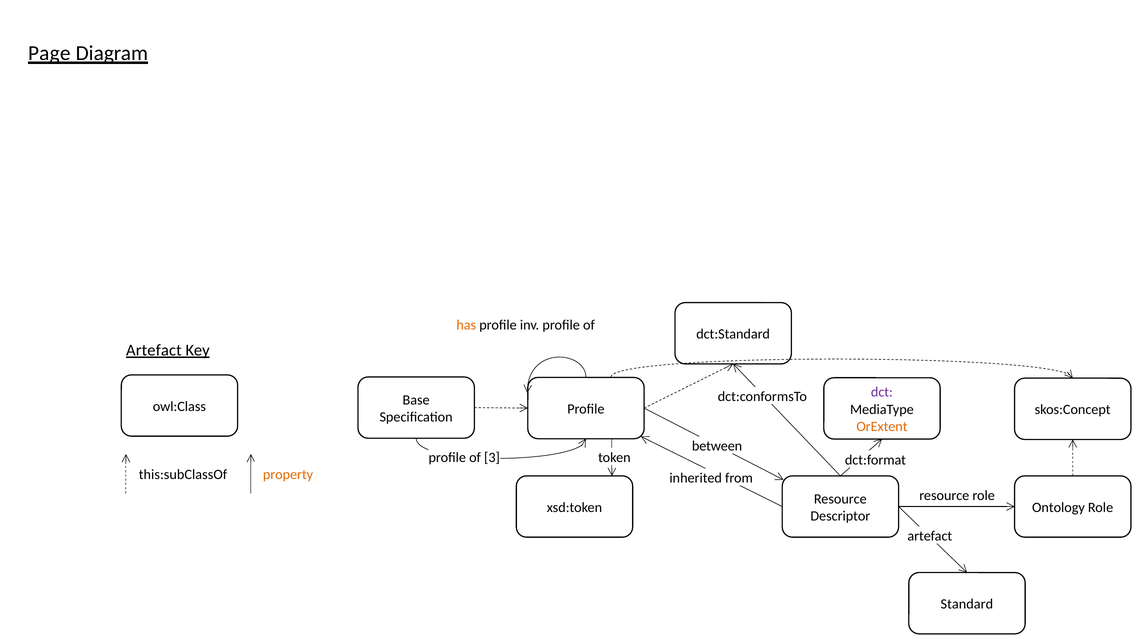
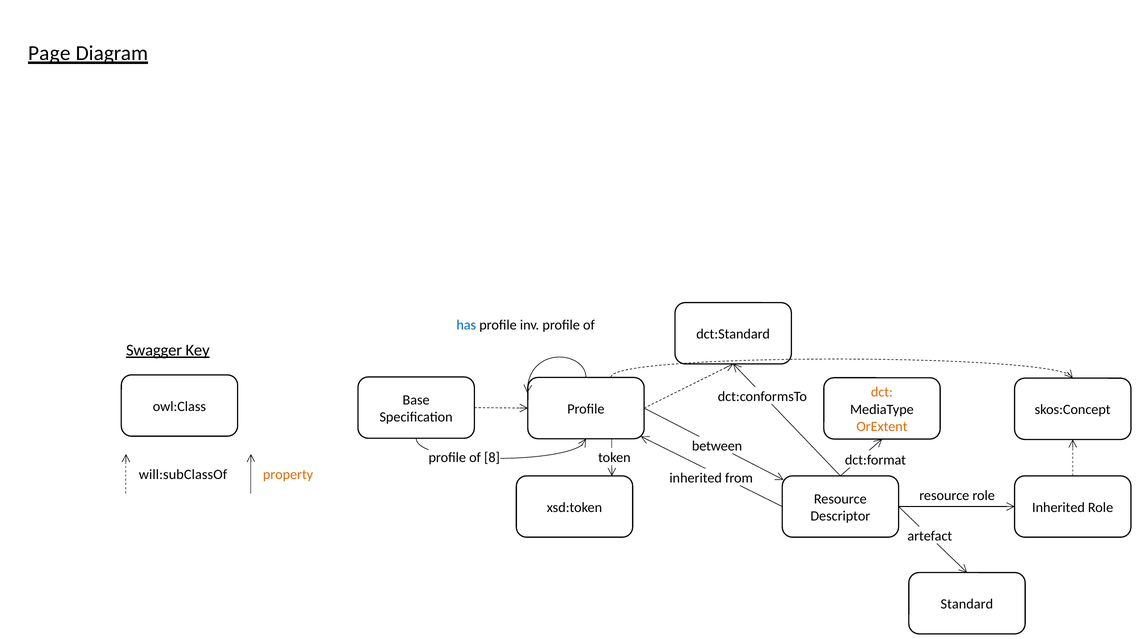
has colour: orange -> blue (466, 325)
Artefact: Artefact -> Swagger (154, 350)
dct colour: purple -> orange (882, 392)
3: 3 -> 8 (492, 458)
this:subClassOf: this:subClassOf -> will:subClassOf (183, 475)
Ontology: Ontology -> Inherited (1058, 507)
